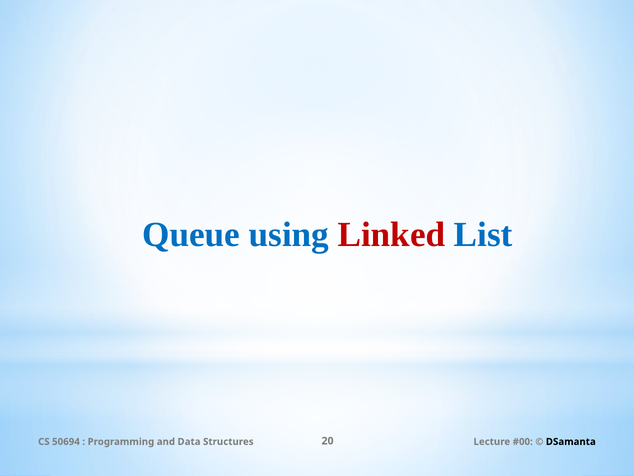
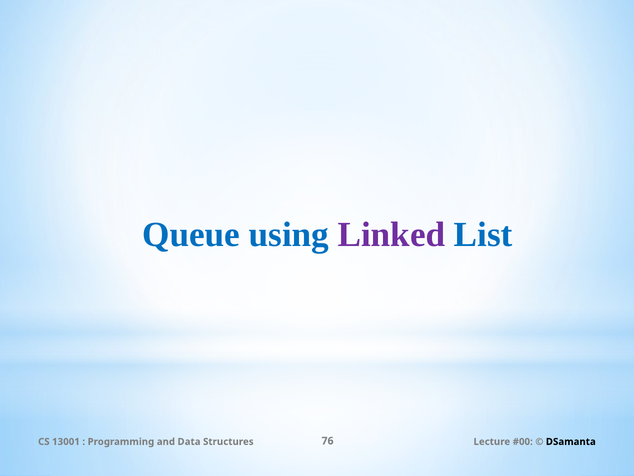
Linked colour: red -> purple (391, 235)
50694: 50694 -> 13001 (66, 441)
20: 20 -> 76 (328, 440)
